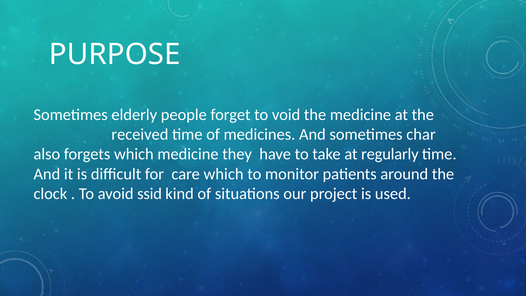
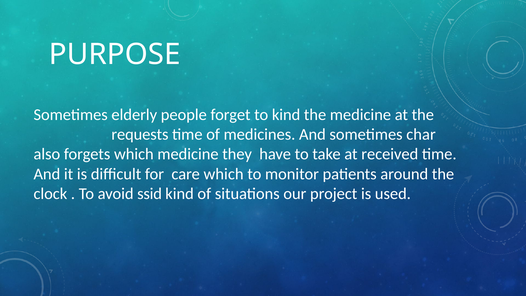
to void: void -> kind (286, 115)
received: received -> requests (140, 134)
regularly: regularly -> received (390, 154)
